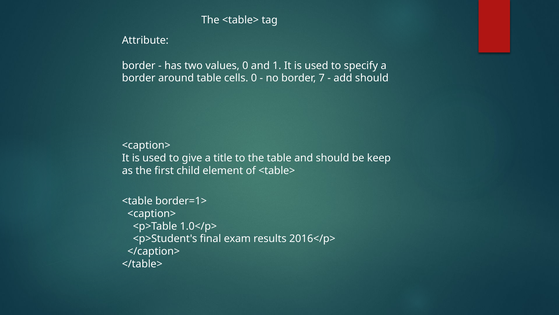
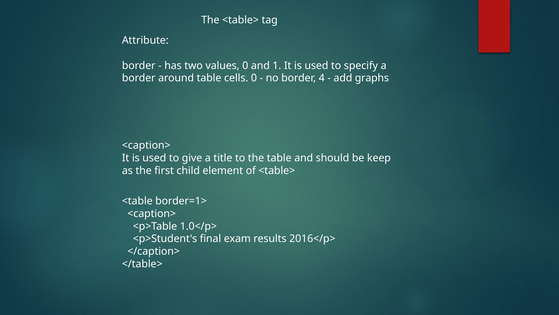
7: 7 -> 4 (322, 78)
add should: should -> graphs (372, 78)
